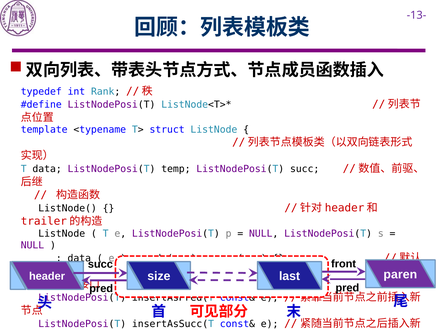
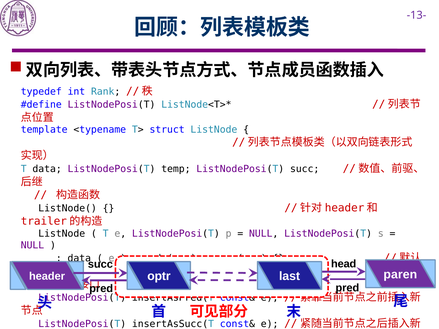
front: front -> head (344, 264)
size: size -> optr (159, 277)
